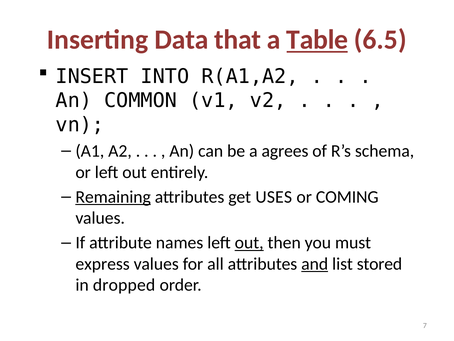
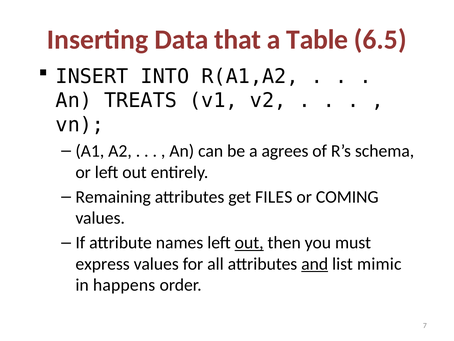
Table underline: present -> none (317, 40)
COMMON: COMMON -> TREATS (141, 101)
Remaining underline: present -> none (113, 197)
USES: USES -> FILES (274, 197)
stored: stored -> mimic (379, 264)
dropped: dropped -> happens (124, 285)
